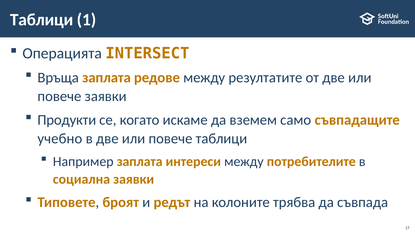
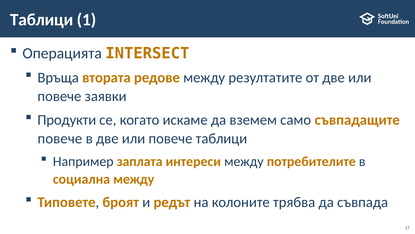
Връща заплата: заплата -> втората (106, 77)
учебно: учебно -> повече (60, 138)
социална заявки: заявки -> между (134, 179)
